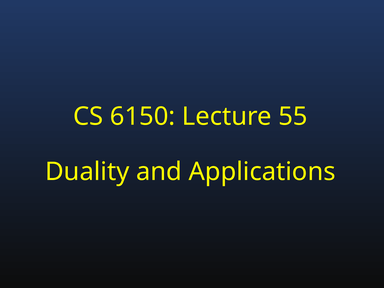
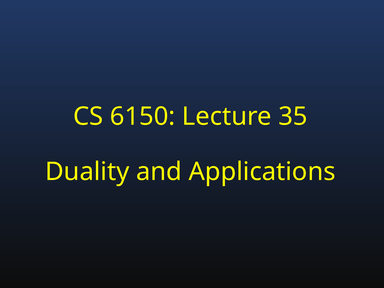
55: 55 -> 35 (293, 116)
